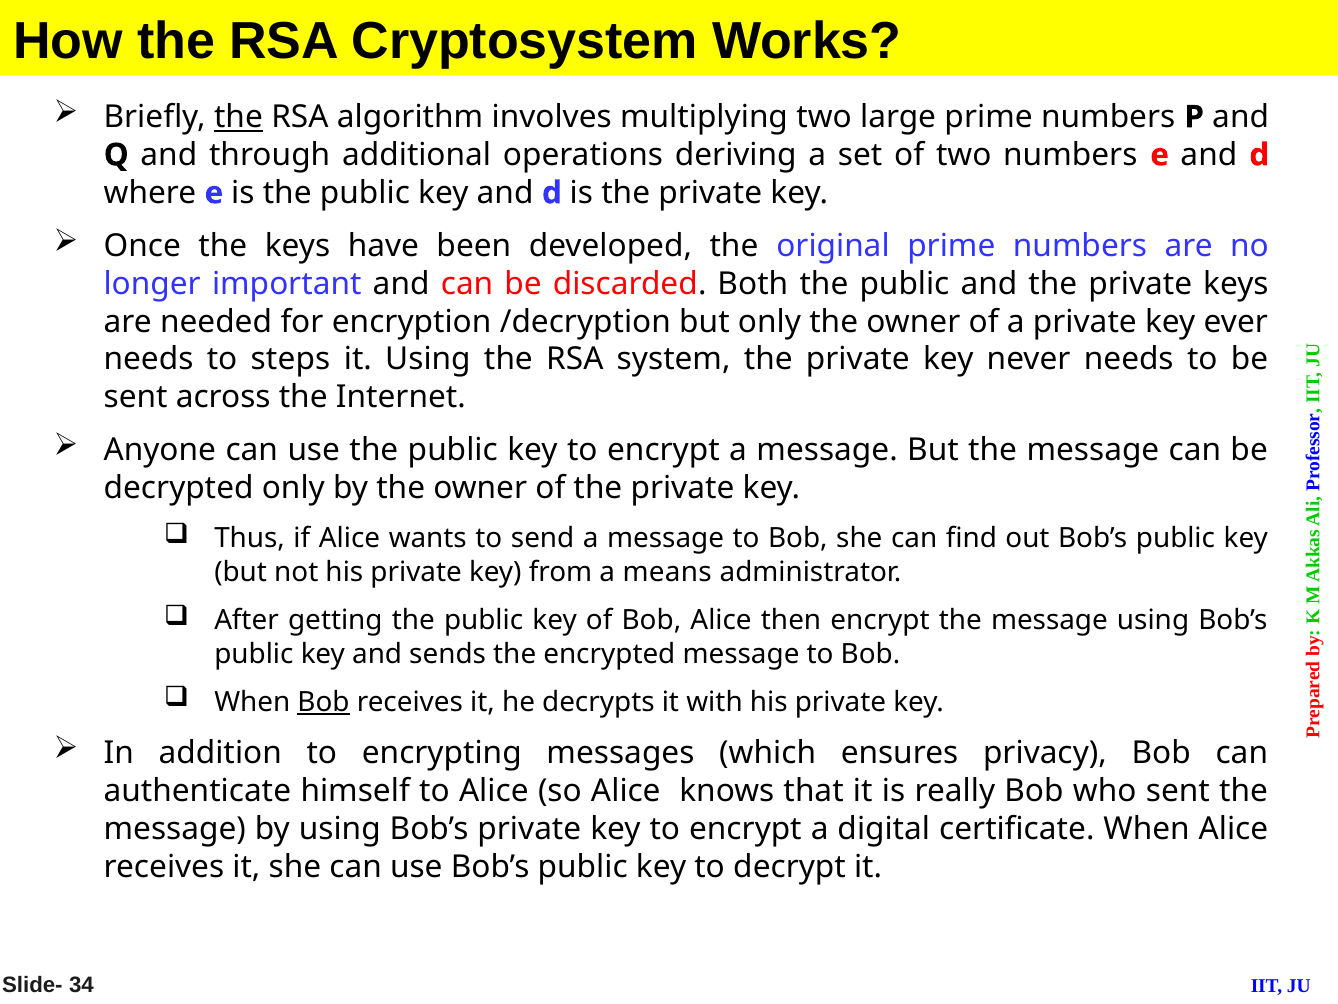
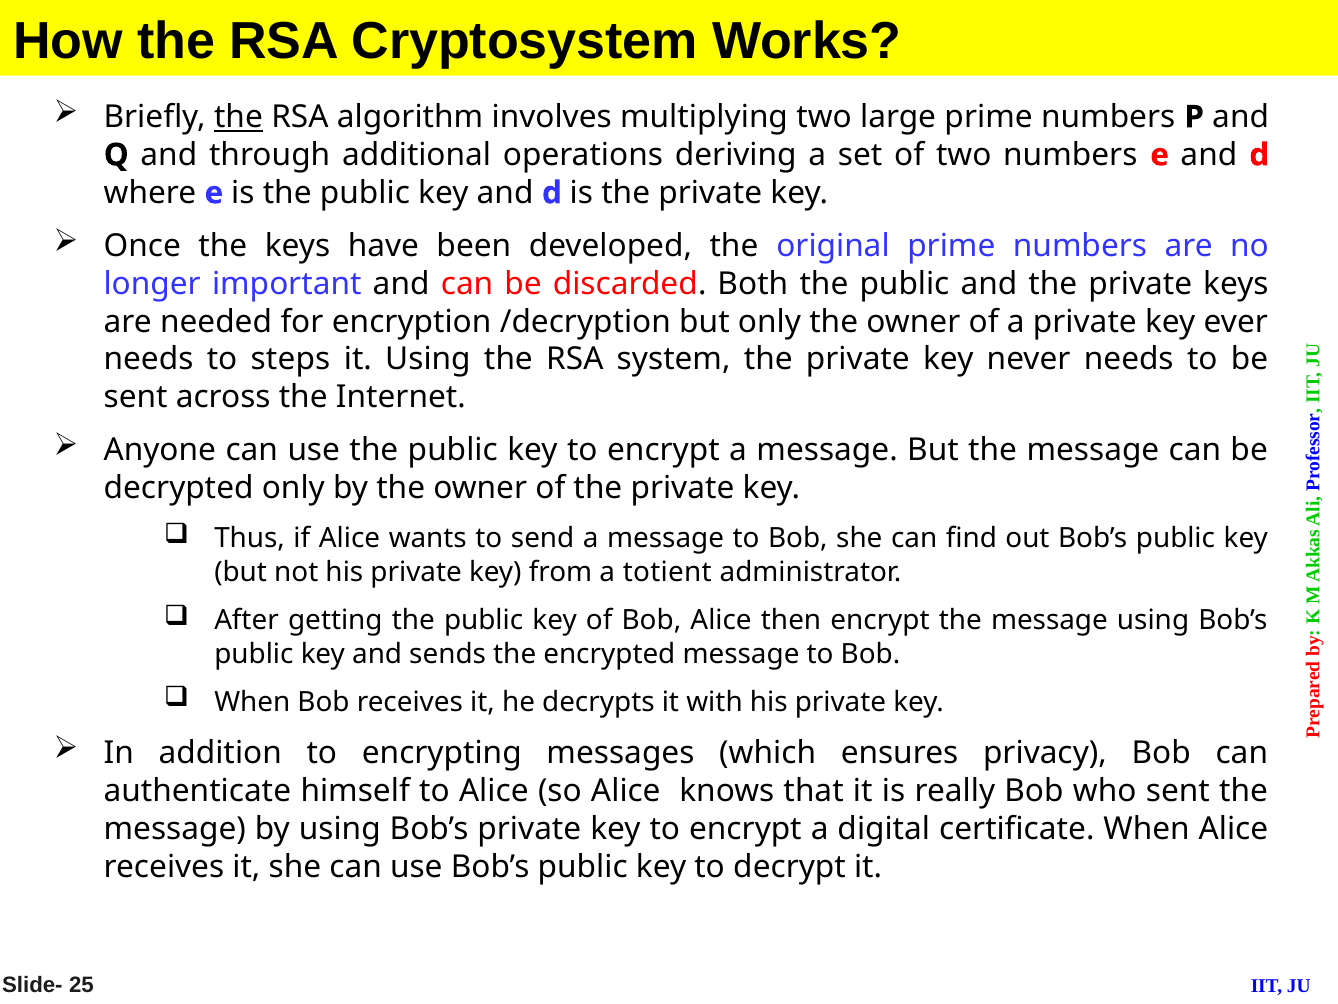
means: means -> totient (667, 572)
Bob underline: present -> none (323, 702)
34: 34 -> 25 (81, 985)
